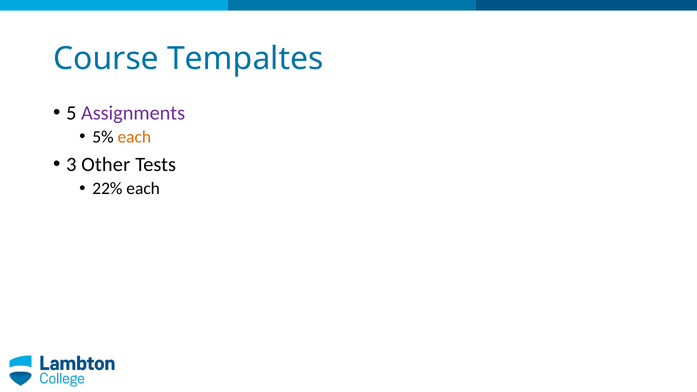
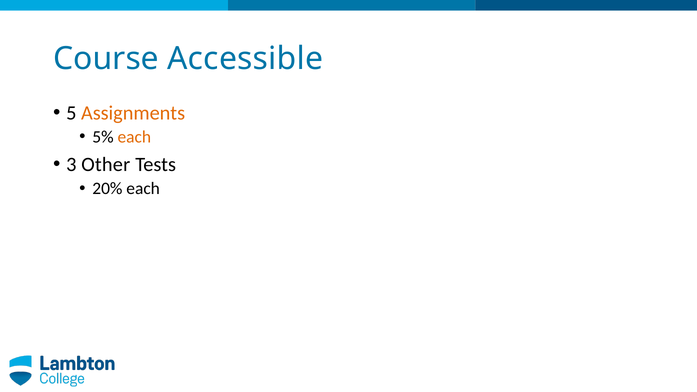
Tempaltes: Tempaltes -> Accessible (245, 59)
Assignments colour: purple -> orange (133, 113)
22%: 22% -> 20% (107, 189)
